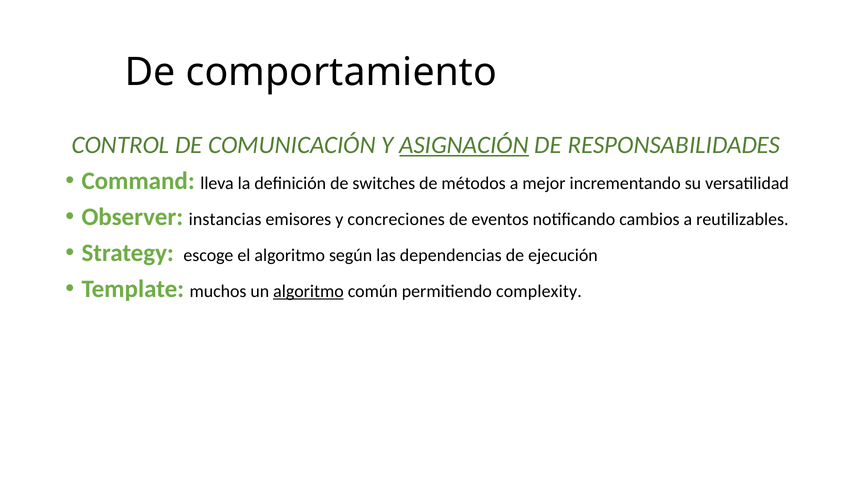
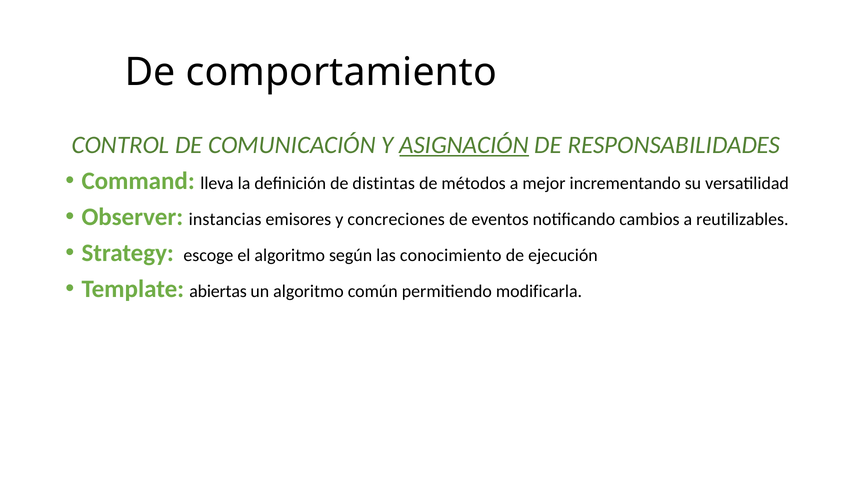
switches: switches -> distintas (384, 183)
dependencias: dependencias -> conocimiento (451, 255)
muchos: muchos -> abiertas (218, 291)
algoritmo underline: present -> none (308, 291)
complexity: complexity -> modificarla (539, 291)
